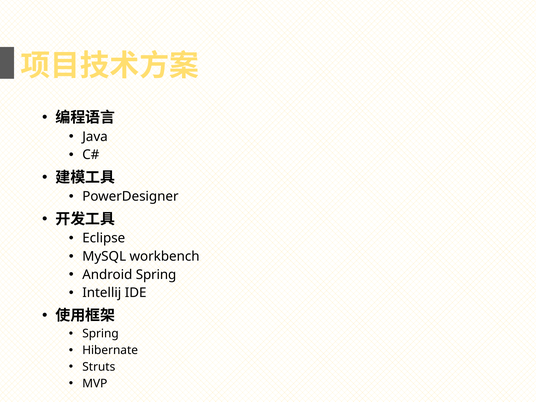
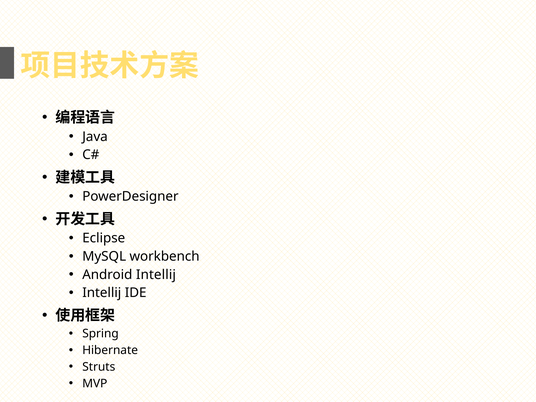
Android Spring: Spring -> Intellij (156, 275)
